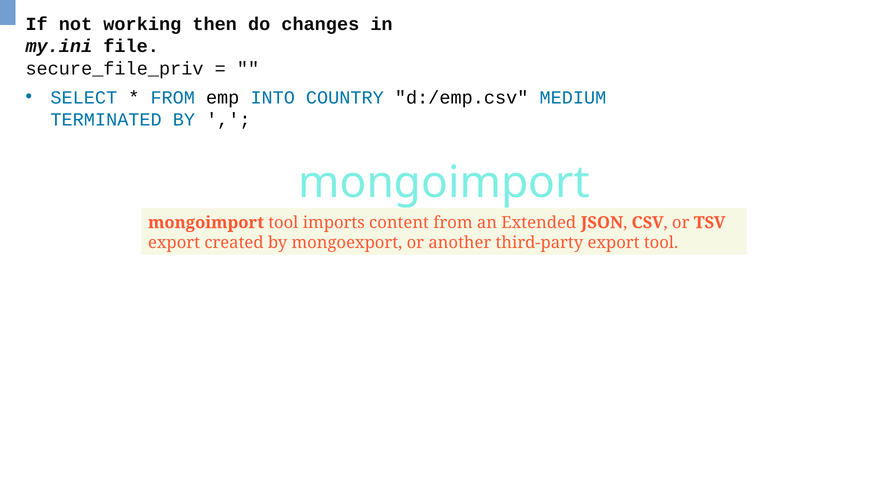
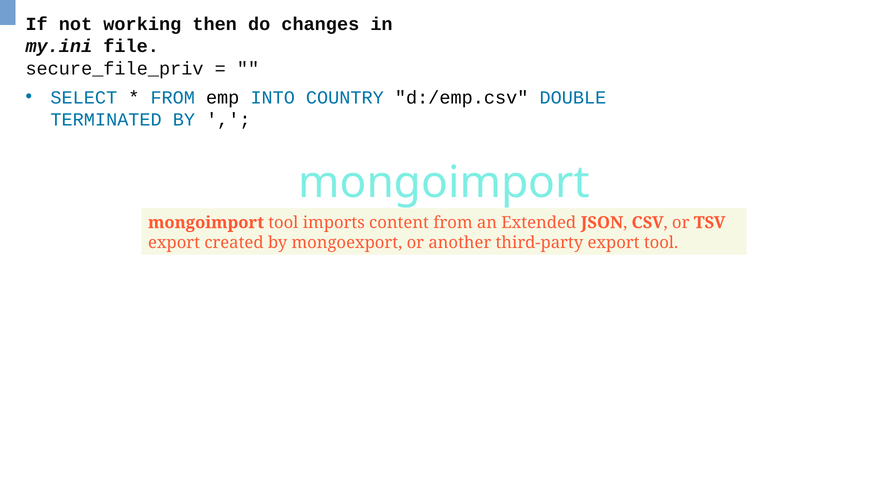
MEDIUM: MEDIUM -> DOUBLE (573, 98)
